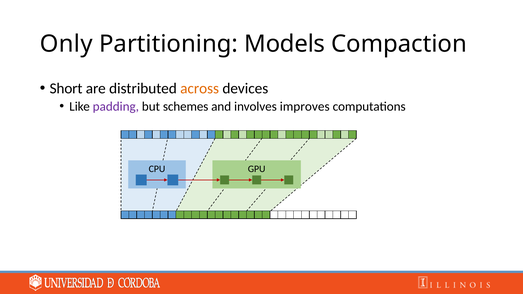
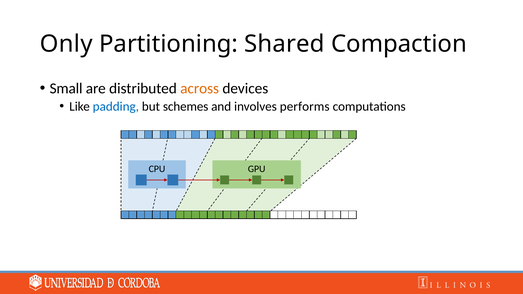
Models: Models -> Shared (284, 44)
Short: Short -> Small (66, 88)
padding colour: purple -> blue (116, 106)
improves: improves -> performs (305, 106)
